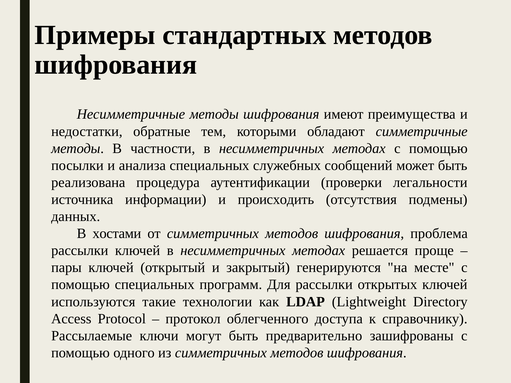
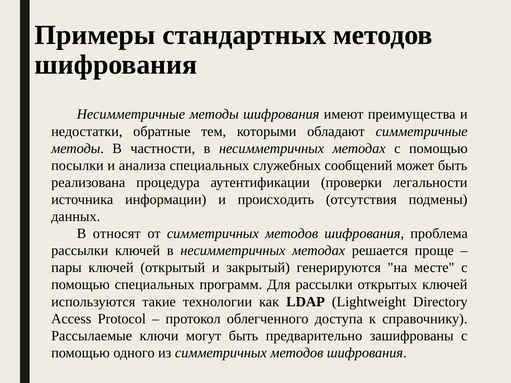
хостами: хостами -> относят (117, 234)
